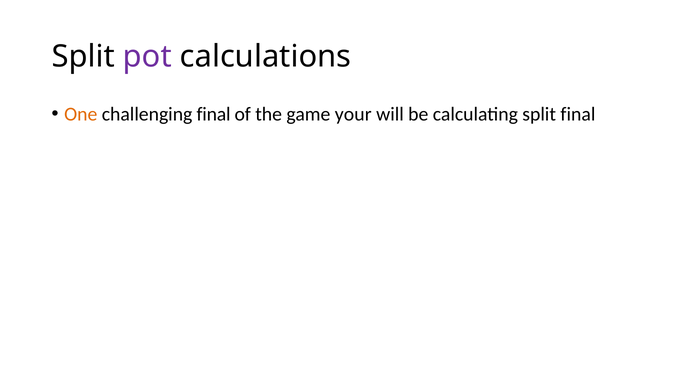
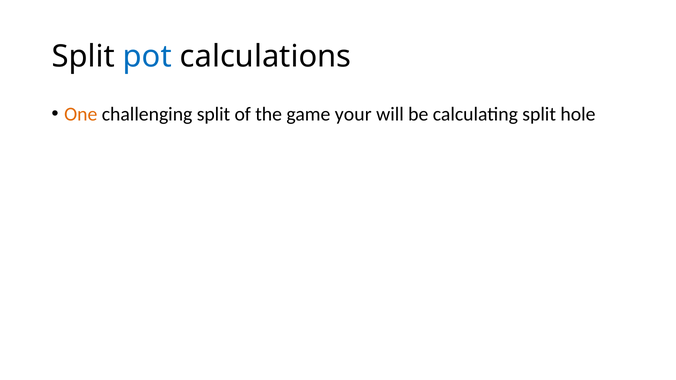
pot colour: purple -> blue (147, 57)
challenging final: final -> split (213, 114)
split final: final -> hole (578, 114)
